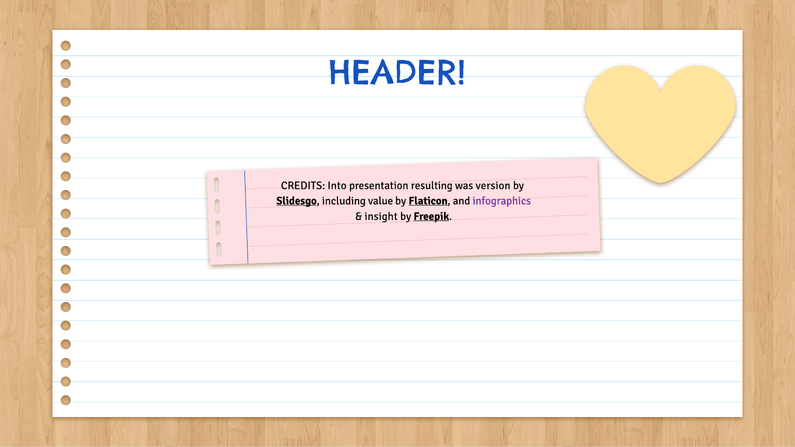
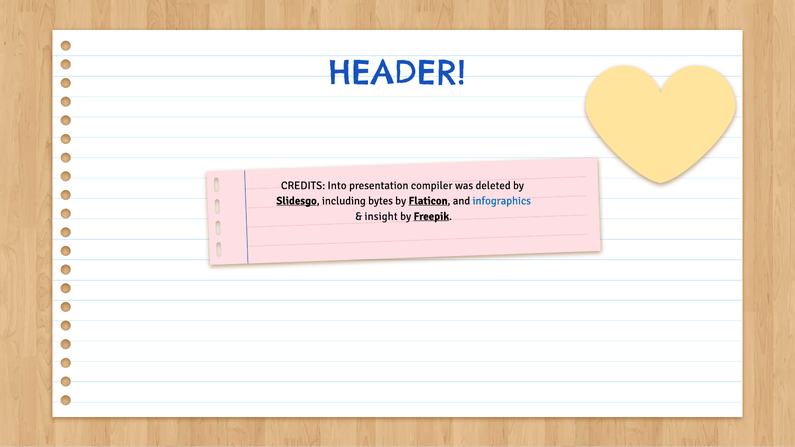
resulting: resulting -> compiler (432, 186)
version: version -> deleted (493, 186)
value: value -> bytes (381, 201)
infographics colour: purple -> blue (502, 201)
